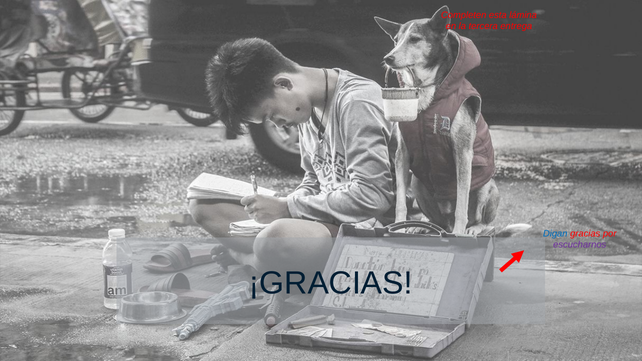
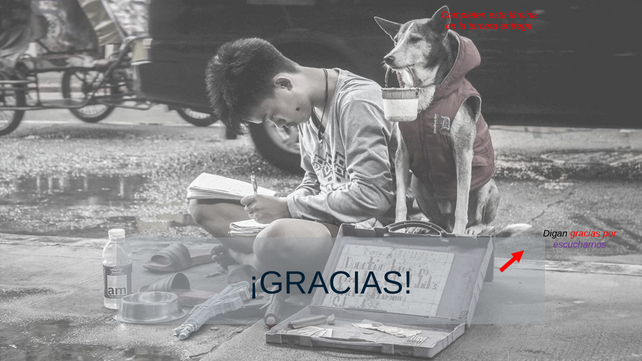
Digan colour: blue -> black (555, 234)
